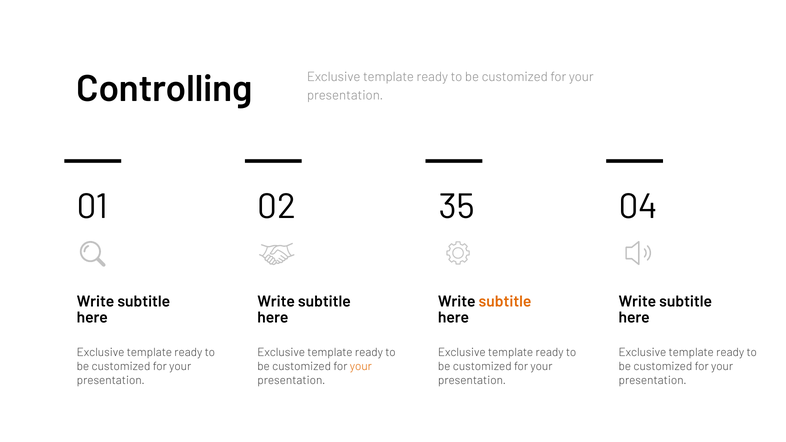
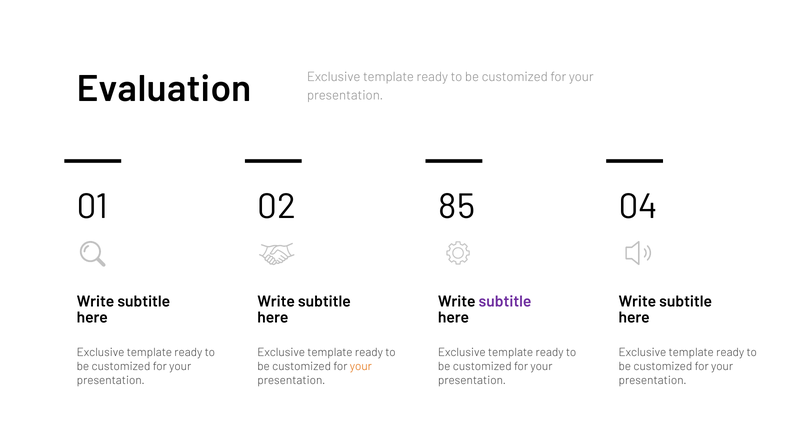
Controlling: Controlling -> Evaluation (164, 89)
35: 35 -> 85 (457, 207)
subtitle colour: orange -> purple (505, 302)
